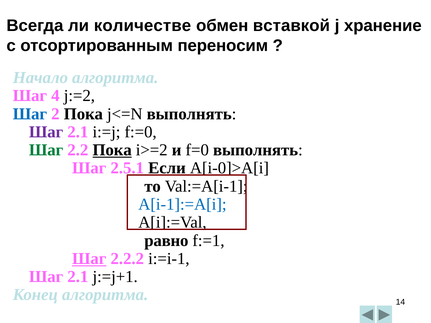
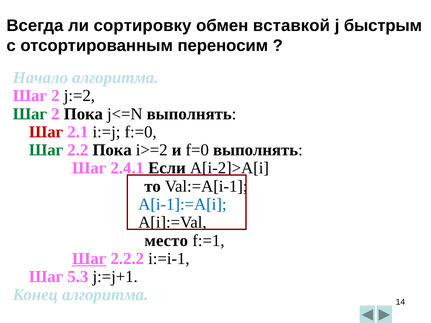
количестве: количестве -> сортировку (143, 26)
хранение: хранение -> быстрым (383, 26)
4: 4 -> 2 (55, 96)
Шаг colour: blue -> green (30, 114)
Шаг colour: purple -> red (46, 132)
Пока underline: present -> none (112, 150)
2.5.1: 2.5.1 -> 2.4.1 (127, 168)
A[i-0]>A[i: A[i-0]>A[i -> A[i-2]>A[i (229, 168)
равно: равно -> место (166, 241)
2.1: 2.1 -> 5.3 (78, 277)
